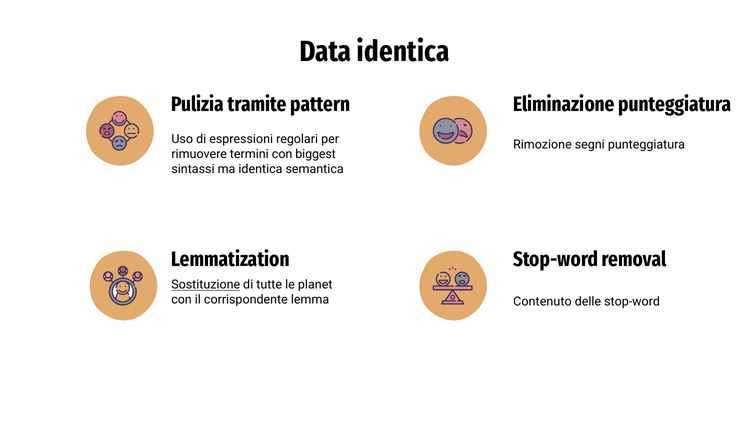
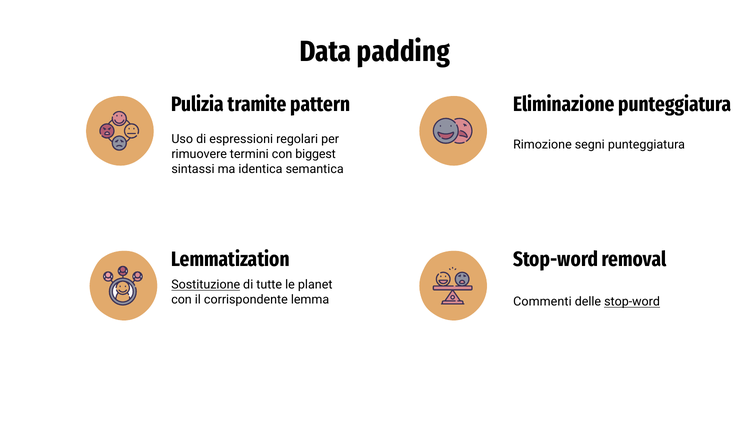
Data identica: identica -> padding (403, 52)
Contenuto: Contenuto -> Commenti (542, 302)
stop-word underline: none -> present (632, 302)
